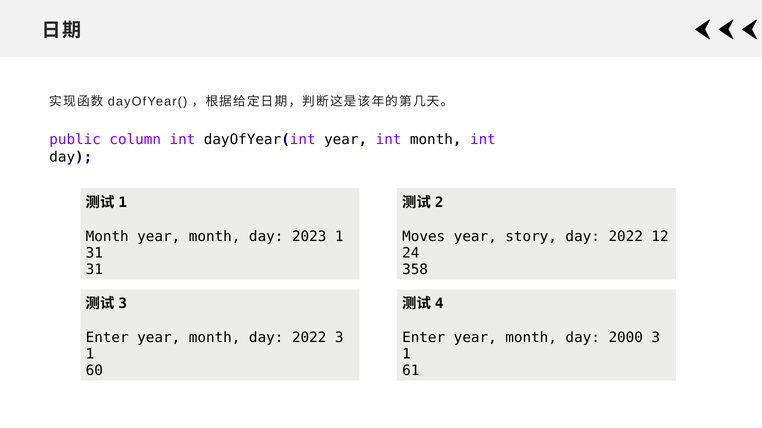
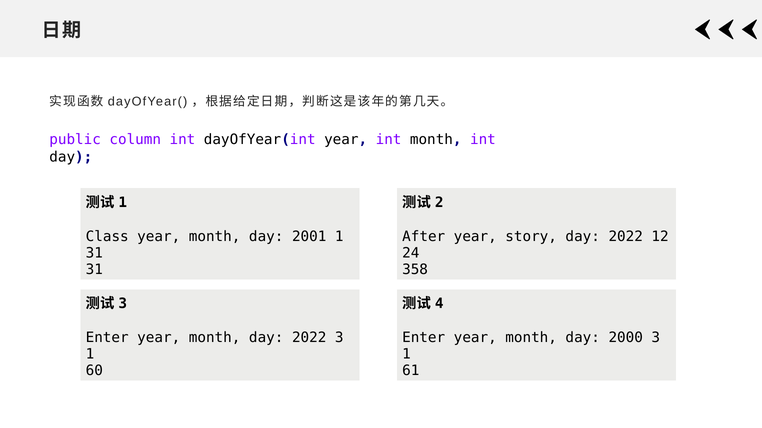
Month: Month -> Class (107, 237)
2023: 2023 -> 2001 (309, 237)
Moves: Moves -> After (424, 237)
